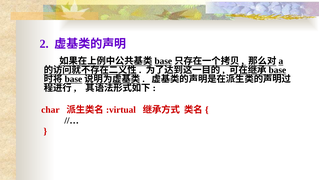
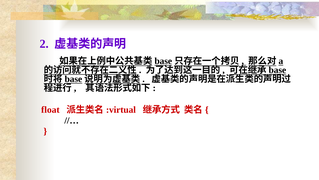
char: char -> float (50, 109)
